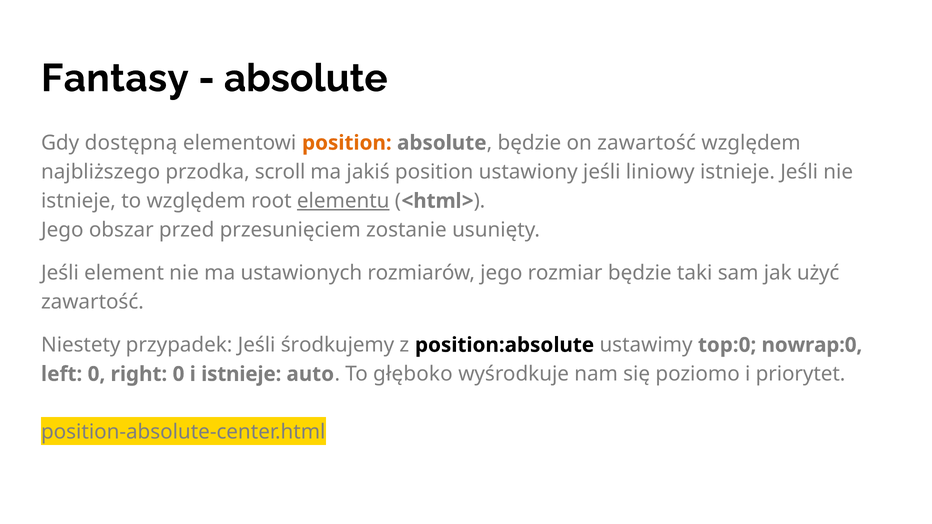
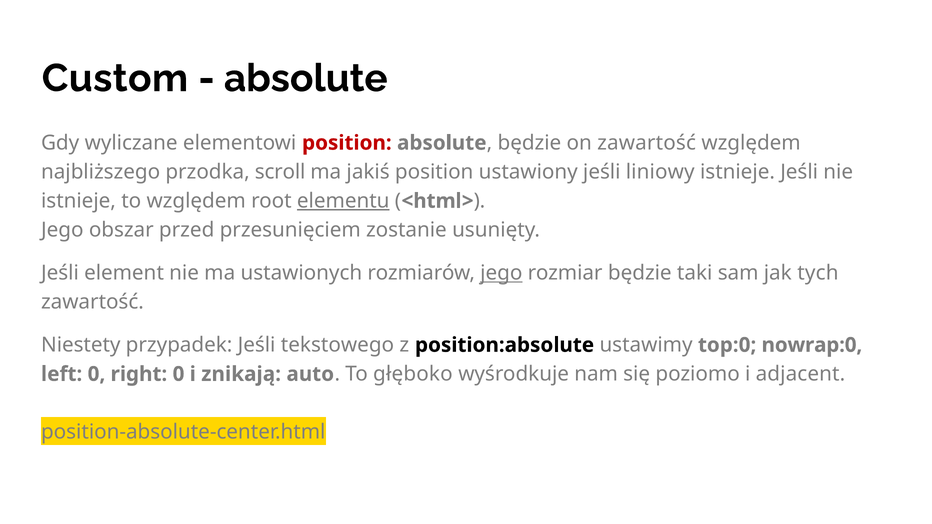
Fantasy: Fantasy -> Custom (115, 78)
dostępną: dostępną -> wyliczane (131, 143)
position colour: orange -> red (347, 143)
jego underline: none -> present (501, 273)
użyć: użyć -> tych (818, 273)
środkujemy: środkujemy -> tekstowego (337, 345)
i istnieje: istnieje -> znikają (241, 374)
priorytet: priorytet -> adjacent (800, 374)
